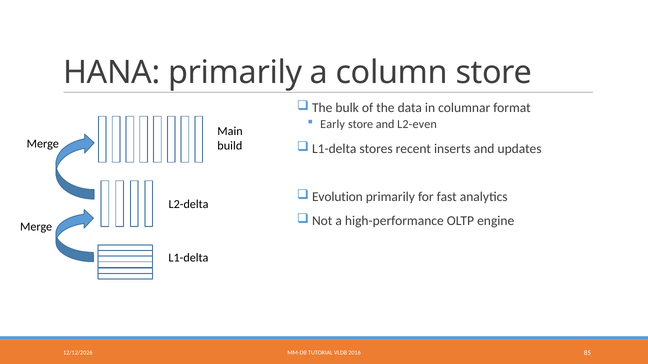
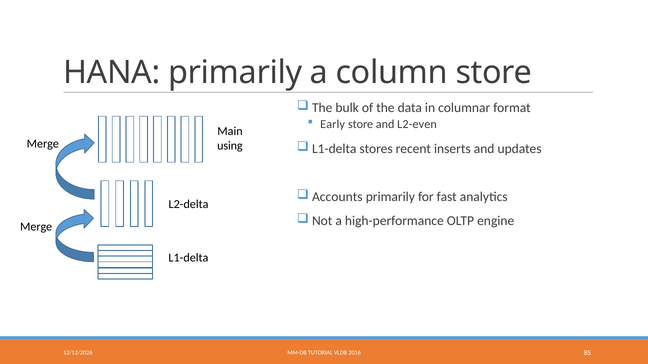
build: build -> using (230, 146)
Evolution: Evolution -> Accounts (337, 197)
